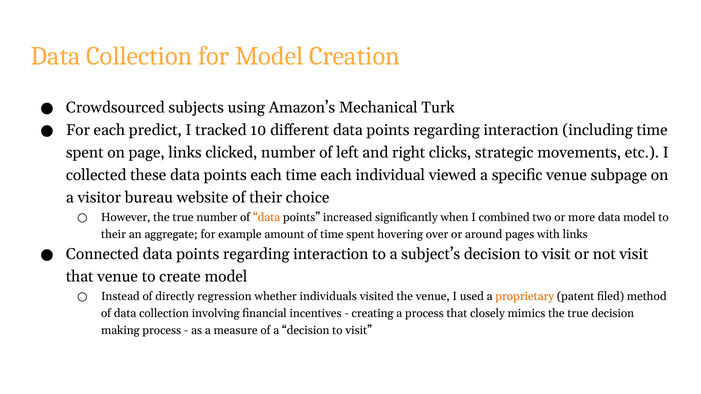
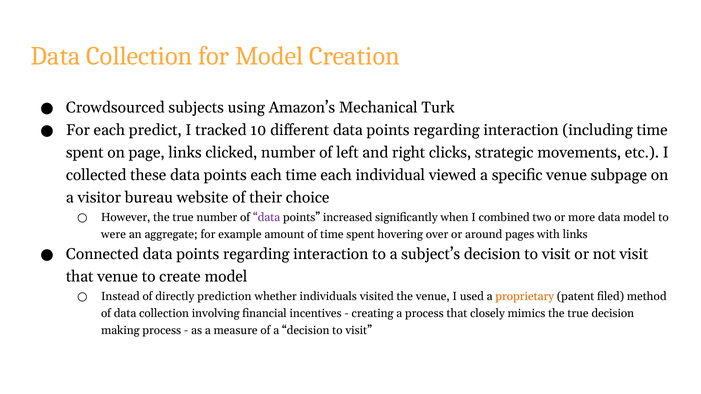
data colour: orange -> purple (267, 217)
their: their -> were (114, 235)
regression: regression -> prediction (224, 297)
